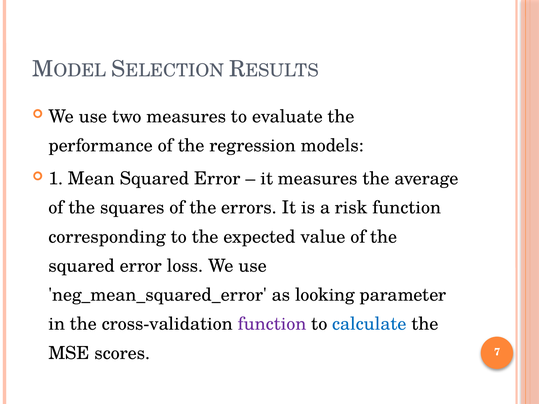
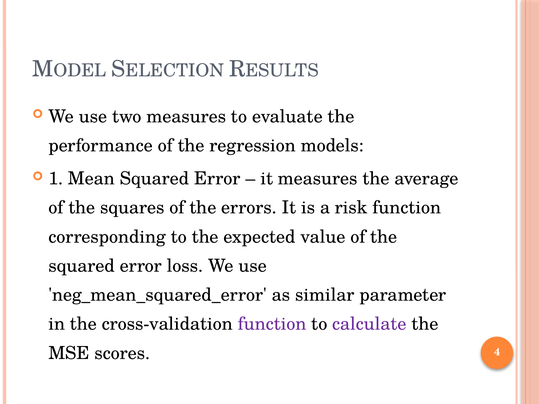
looking: looking -> similar (325, 295)
calculate colour: blue -> purple (369, 324)
7: 7 -> 4 (497, 352)
